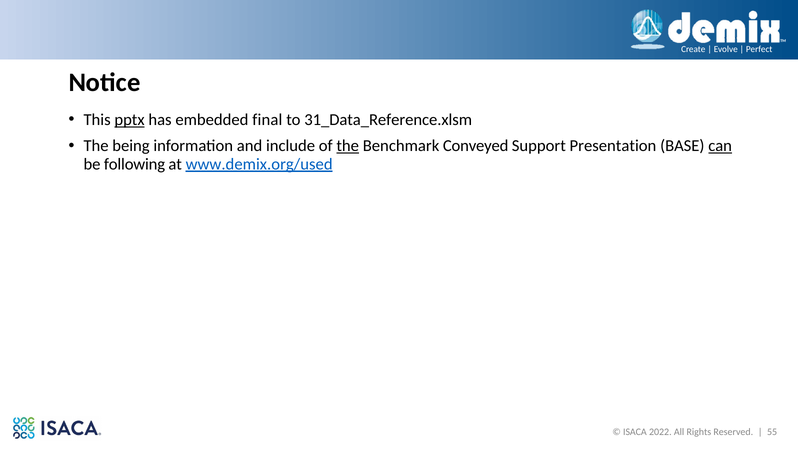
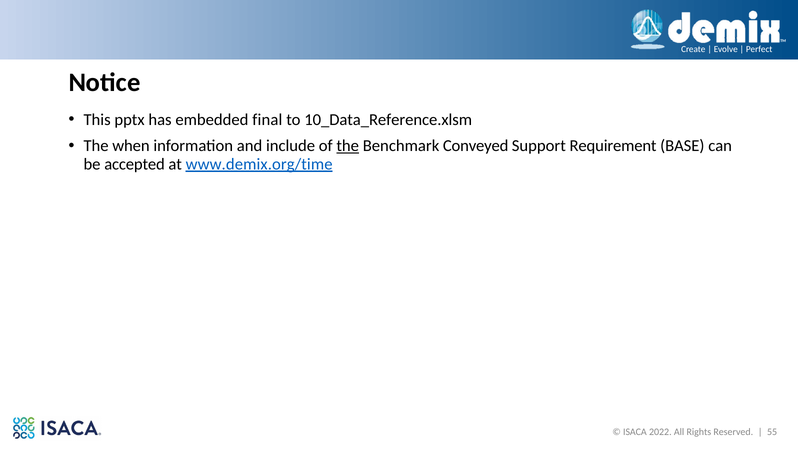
pptx underline: present -> none (130, 120)
31_Data_Reference.xlsm: 31_Data_Reference.xlsm -> 10_Data_Reference.xlsm (388, 120)
being: being -> when (131, 146)
Presentation: Presentation -> Requirement (613, 146)
can underline: present -> none (720, 146)
following: following -> accepted (135, 164)
www.demix.org/used: www.demix.org/used -> www.demix.org/time (259, 164)
